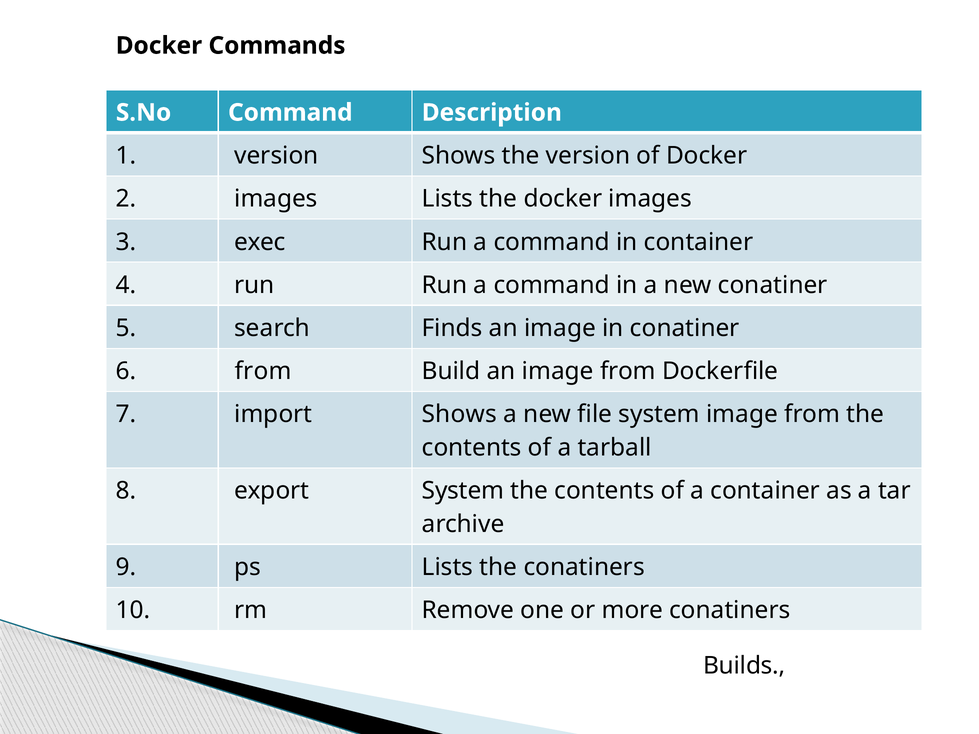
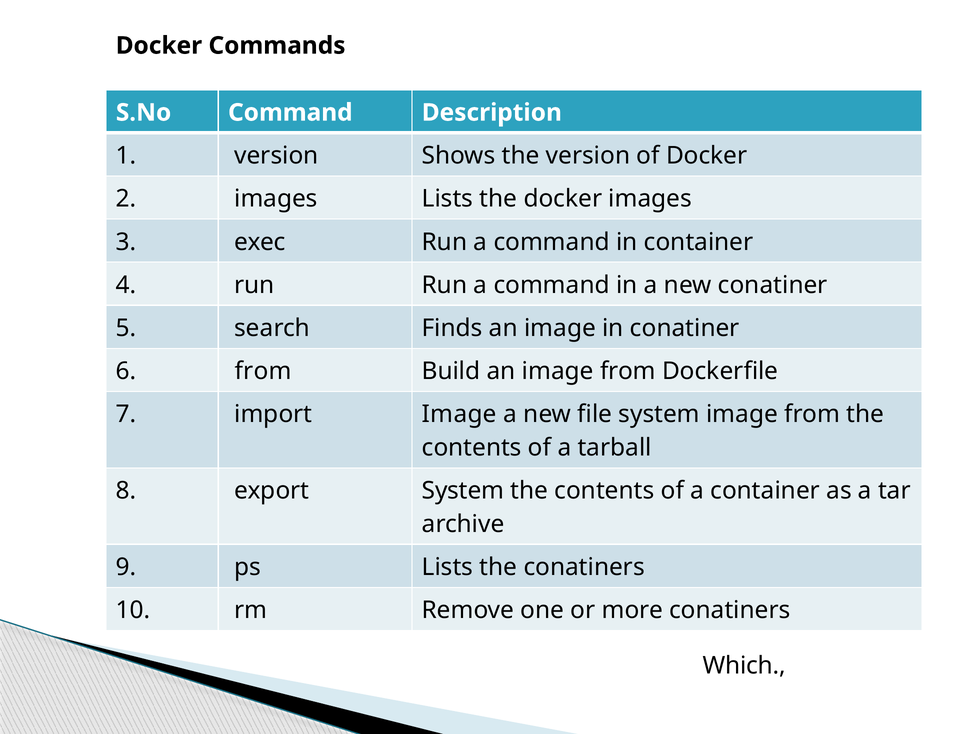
import Shows: Shows -> Image (459, 415)
Builds: Builds -> Which (744, 666)
